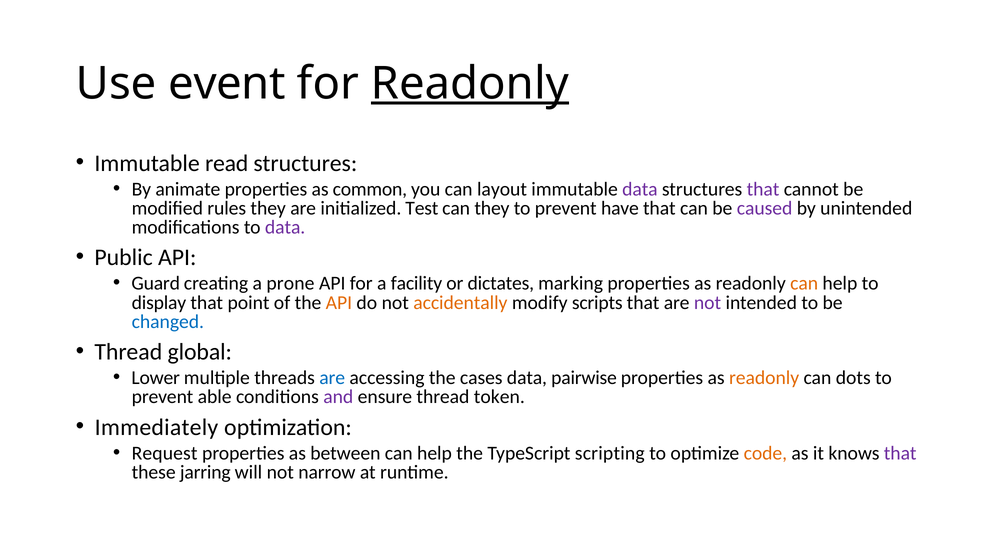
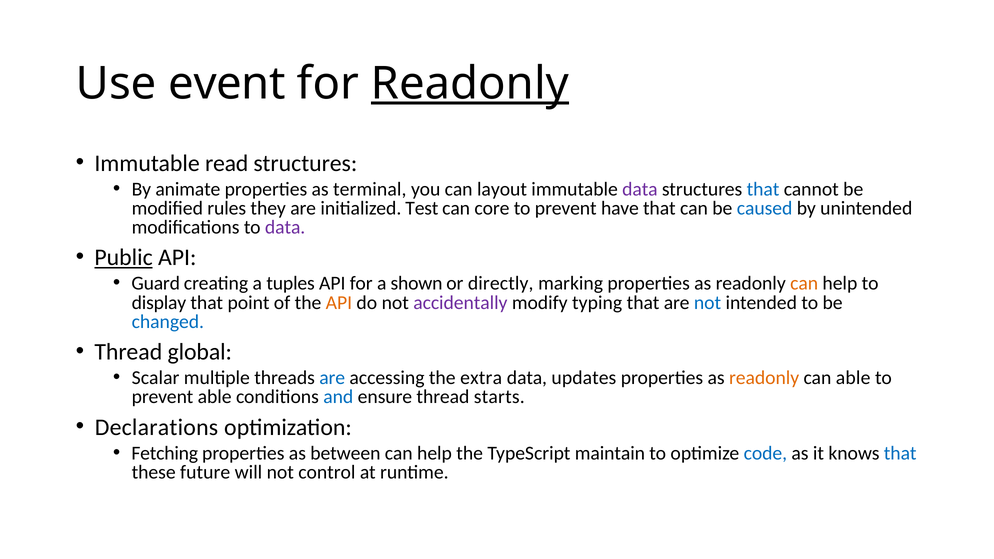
common: common -> terminal (370, 189)
that colour: purple -> blue (763, 189)
can they: they -> core (492, 208)
caused colour: purple -> blue (765, 208)
Public underline: none -> present (124, 258)
prone: prone -> tuples (291, 284)
facility: facility -> shown (417, 284)
dictates: dictates -> directly (501, 284)
accidentally colour: orange -> purple (460, 303)
scripts: scripts -> typing (597, 303)
not colour: purple -> blue (708, 303)
Lower: Lower -> Scalar (156, 378)
cases: cases -> extra (481, 378)
pairwise: pairwise -> updates (584, 378)
can dots: dots -> able (853, 378)
and colour: purple -> blue (338, 397)
token: token -> starts (499, 397)
Immediately: Immediately -> Declarations (156, 427)
Request: Request -> Fetching (165, 453)
scripting: scripting -> maintain (610, 453)
code colour: orange -> blue (765, 453)
that colour: purple -> blue (900, 453)
jarring: jarring -> future (205, 472)
narrow: narrow -> control (327, 472)
